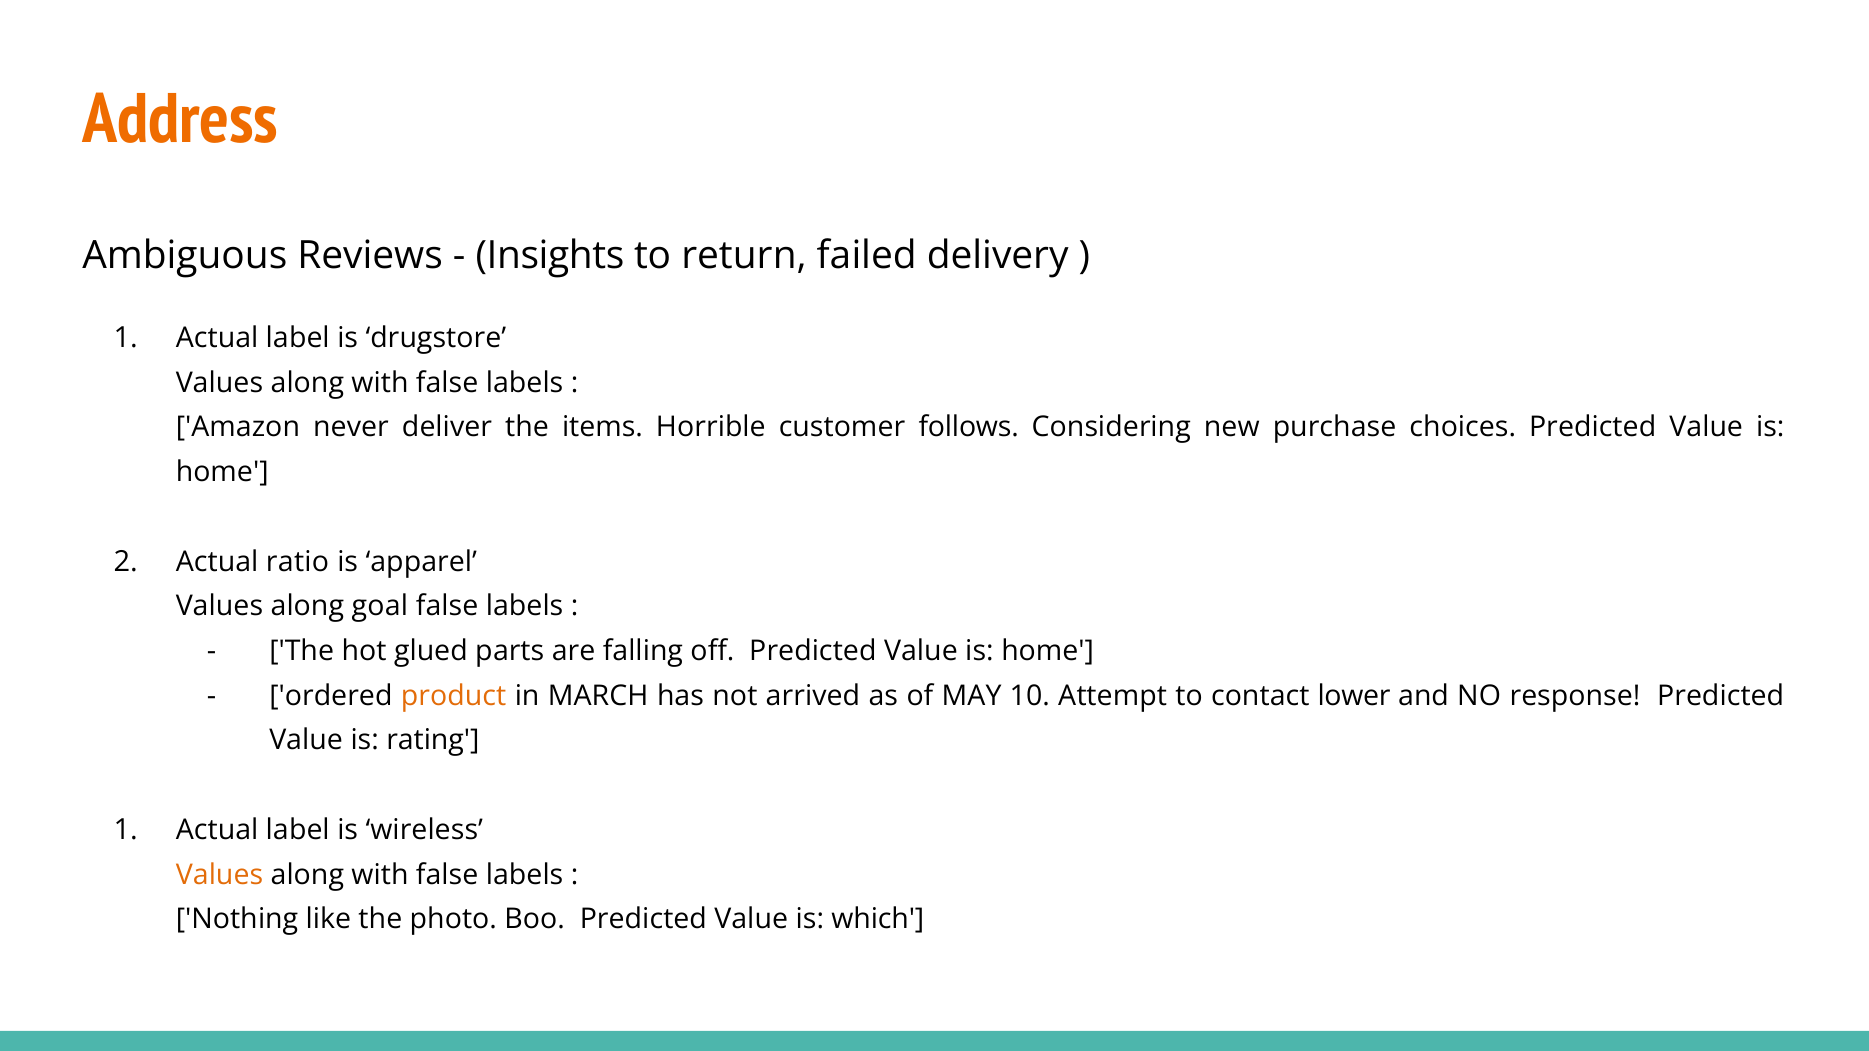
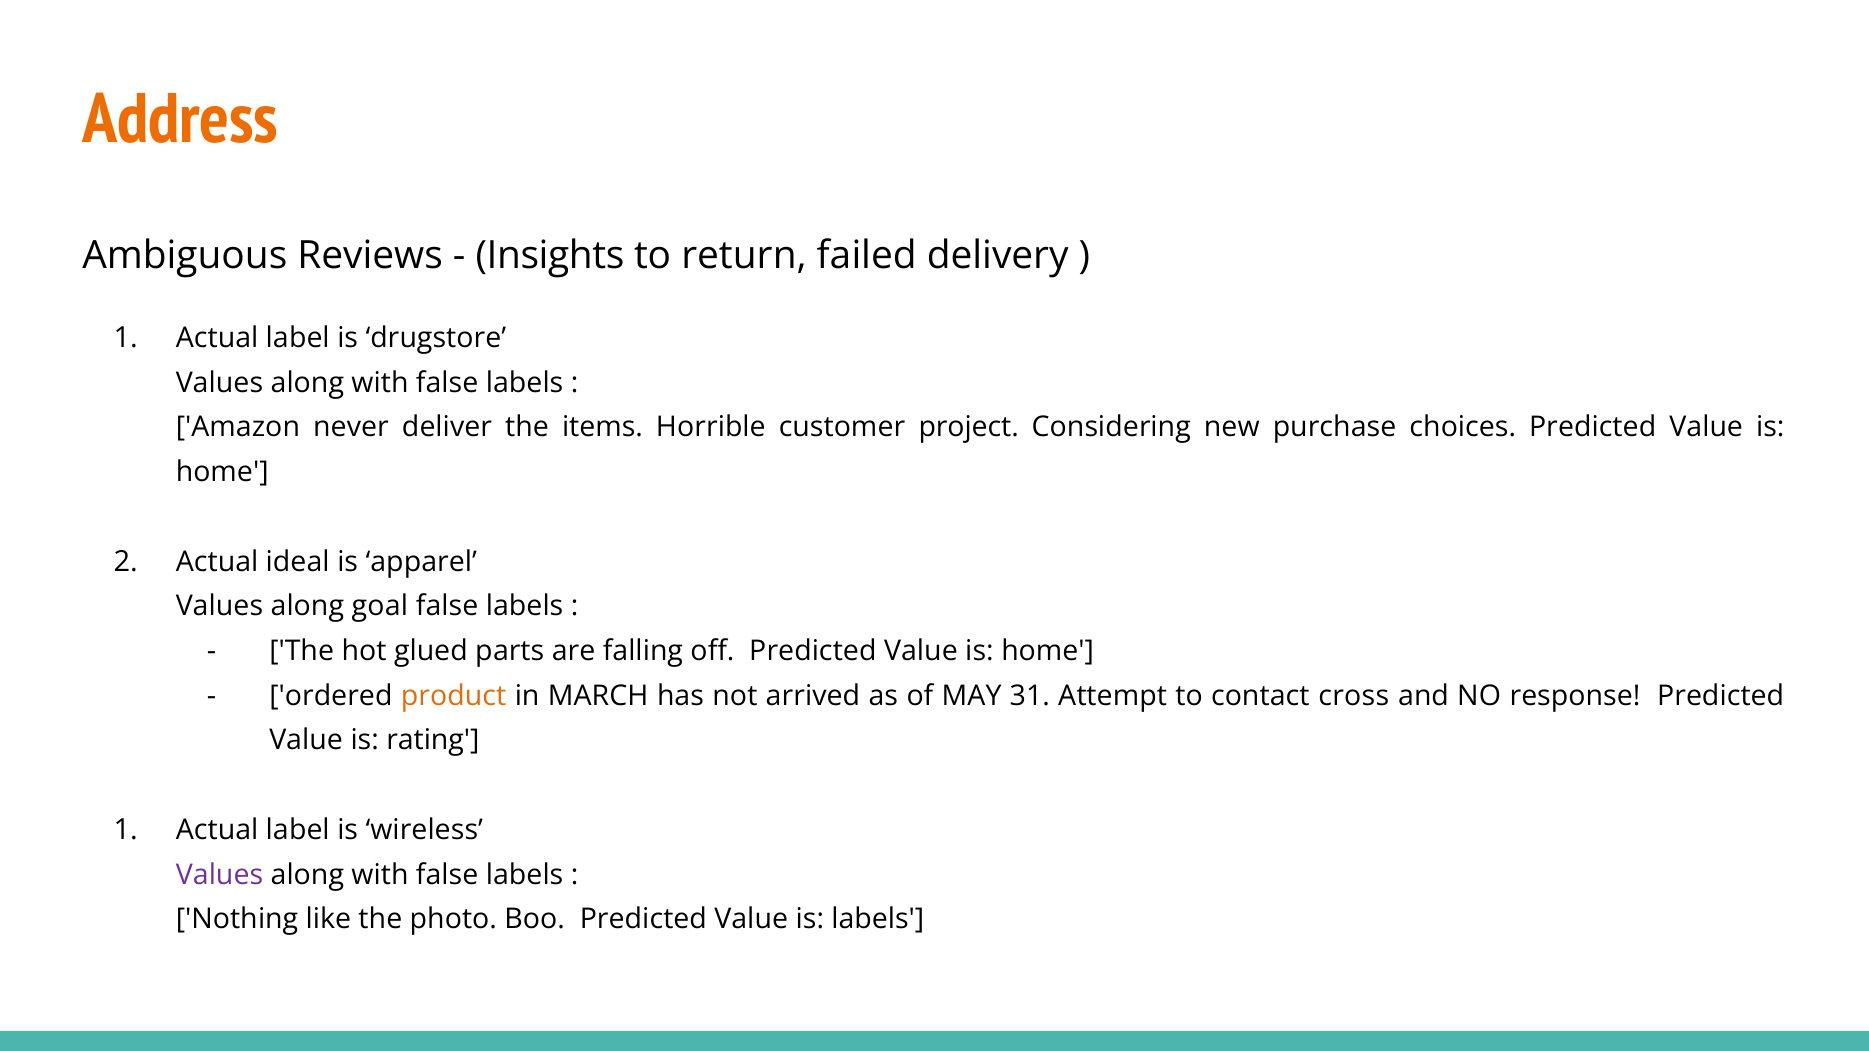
follows: follows -> project (969, 428)
ratio: ratio -> ideal (298, 562)
10: 10 -> 31 (1030, 696)
lower: lower -> cross (1354, 696)
Values colour: orange -> purple (220, 875)
is which: which -> labels (878, 920)
